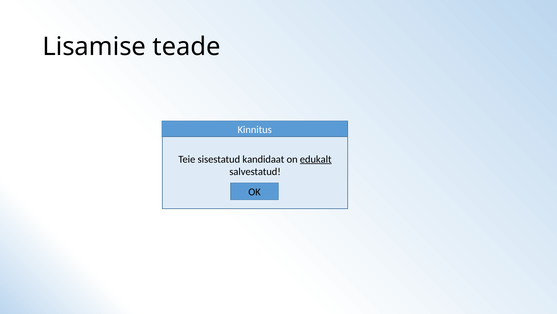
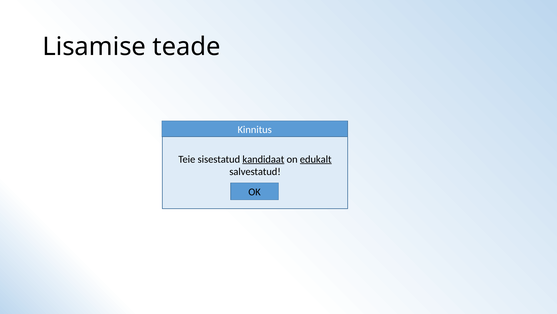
kandidaat underline: none -> present (263, 159)
